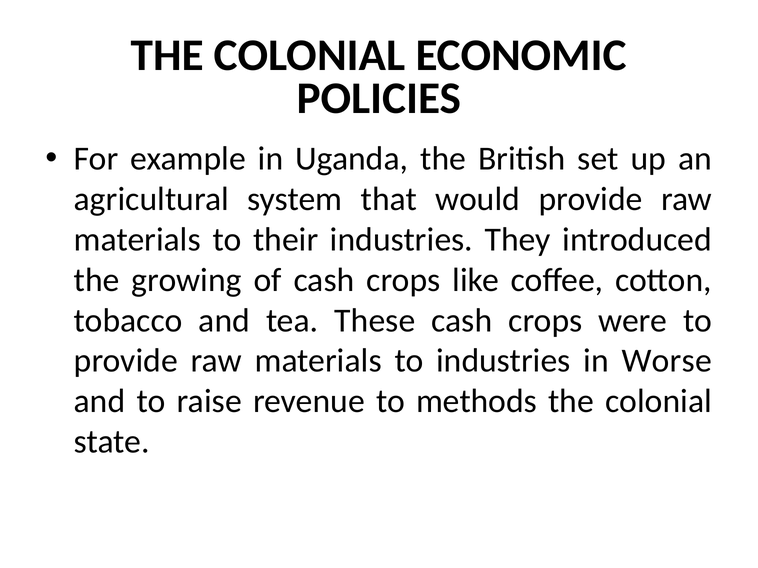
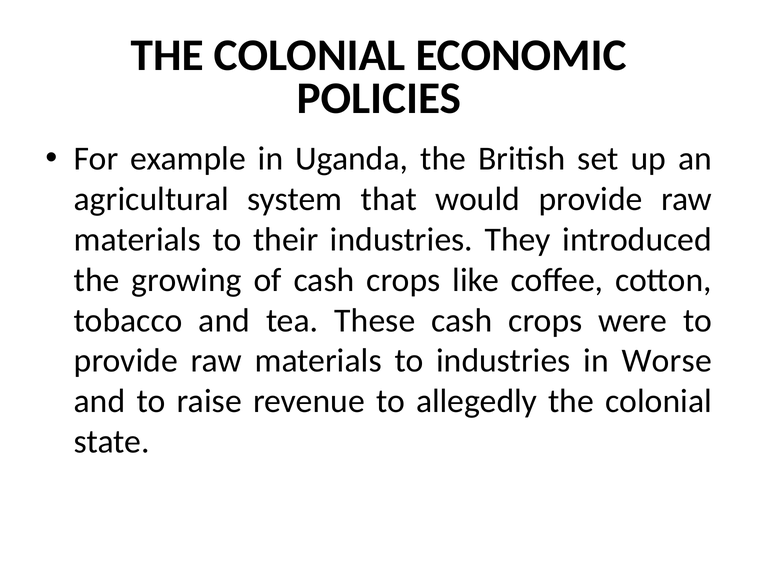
methods: methods -> allegedly (477, 402)
